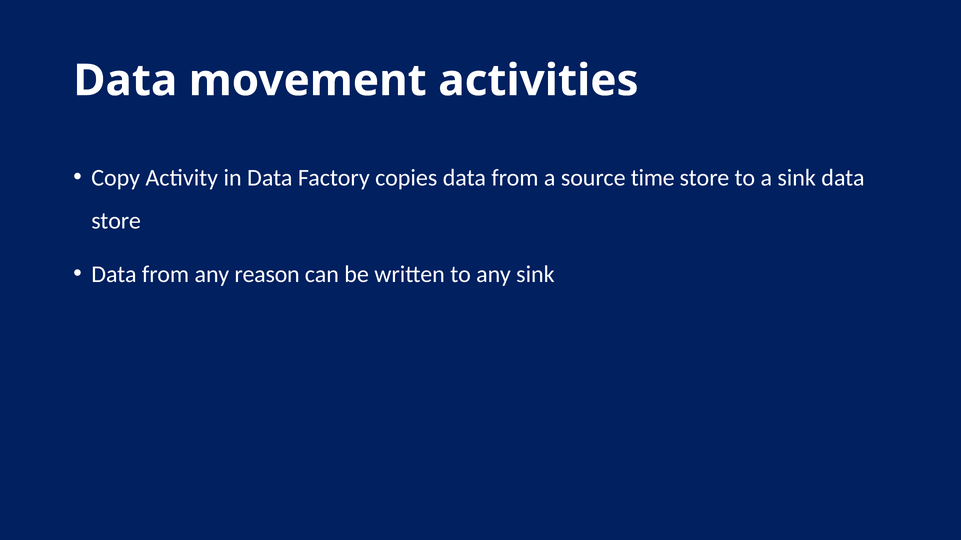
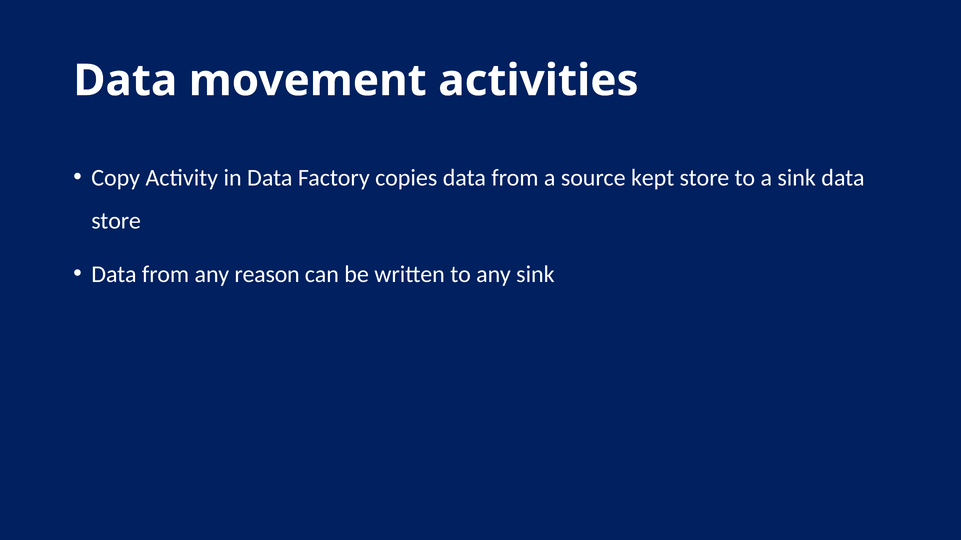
time: time -> kept (653, 178)
